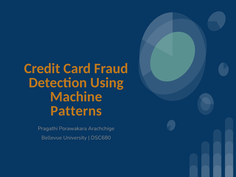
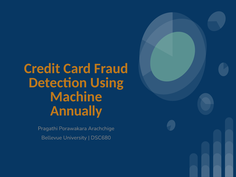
Patterns: Patterns -> Annually (76, 111)
